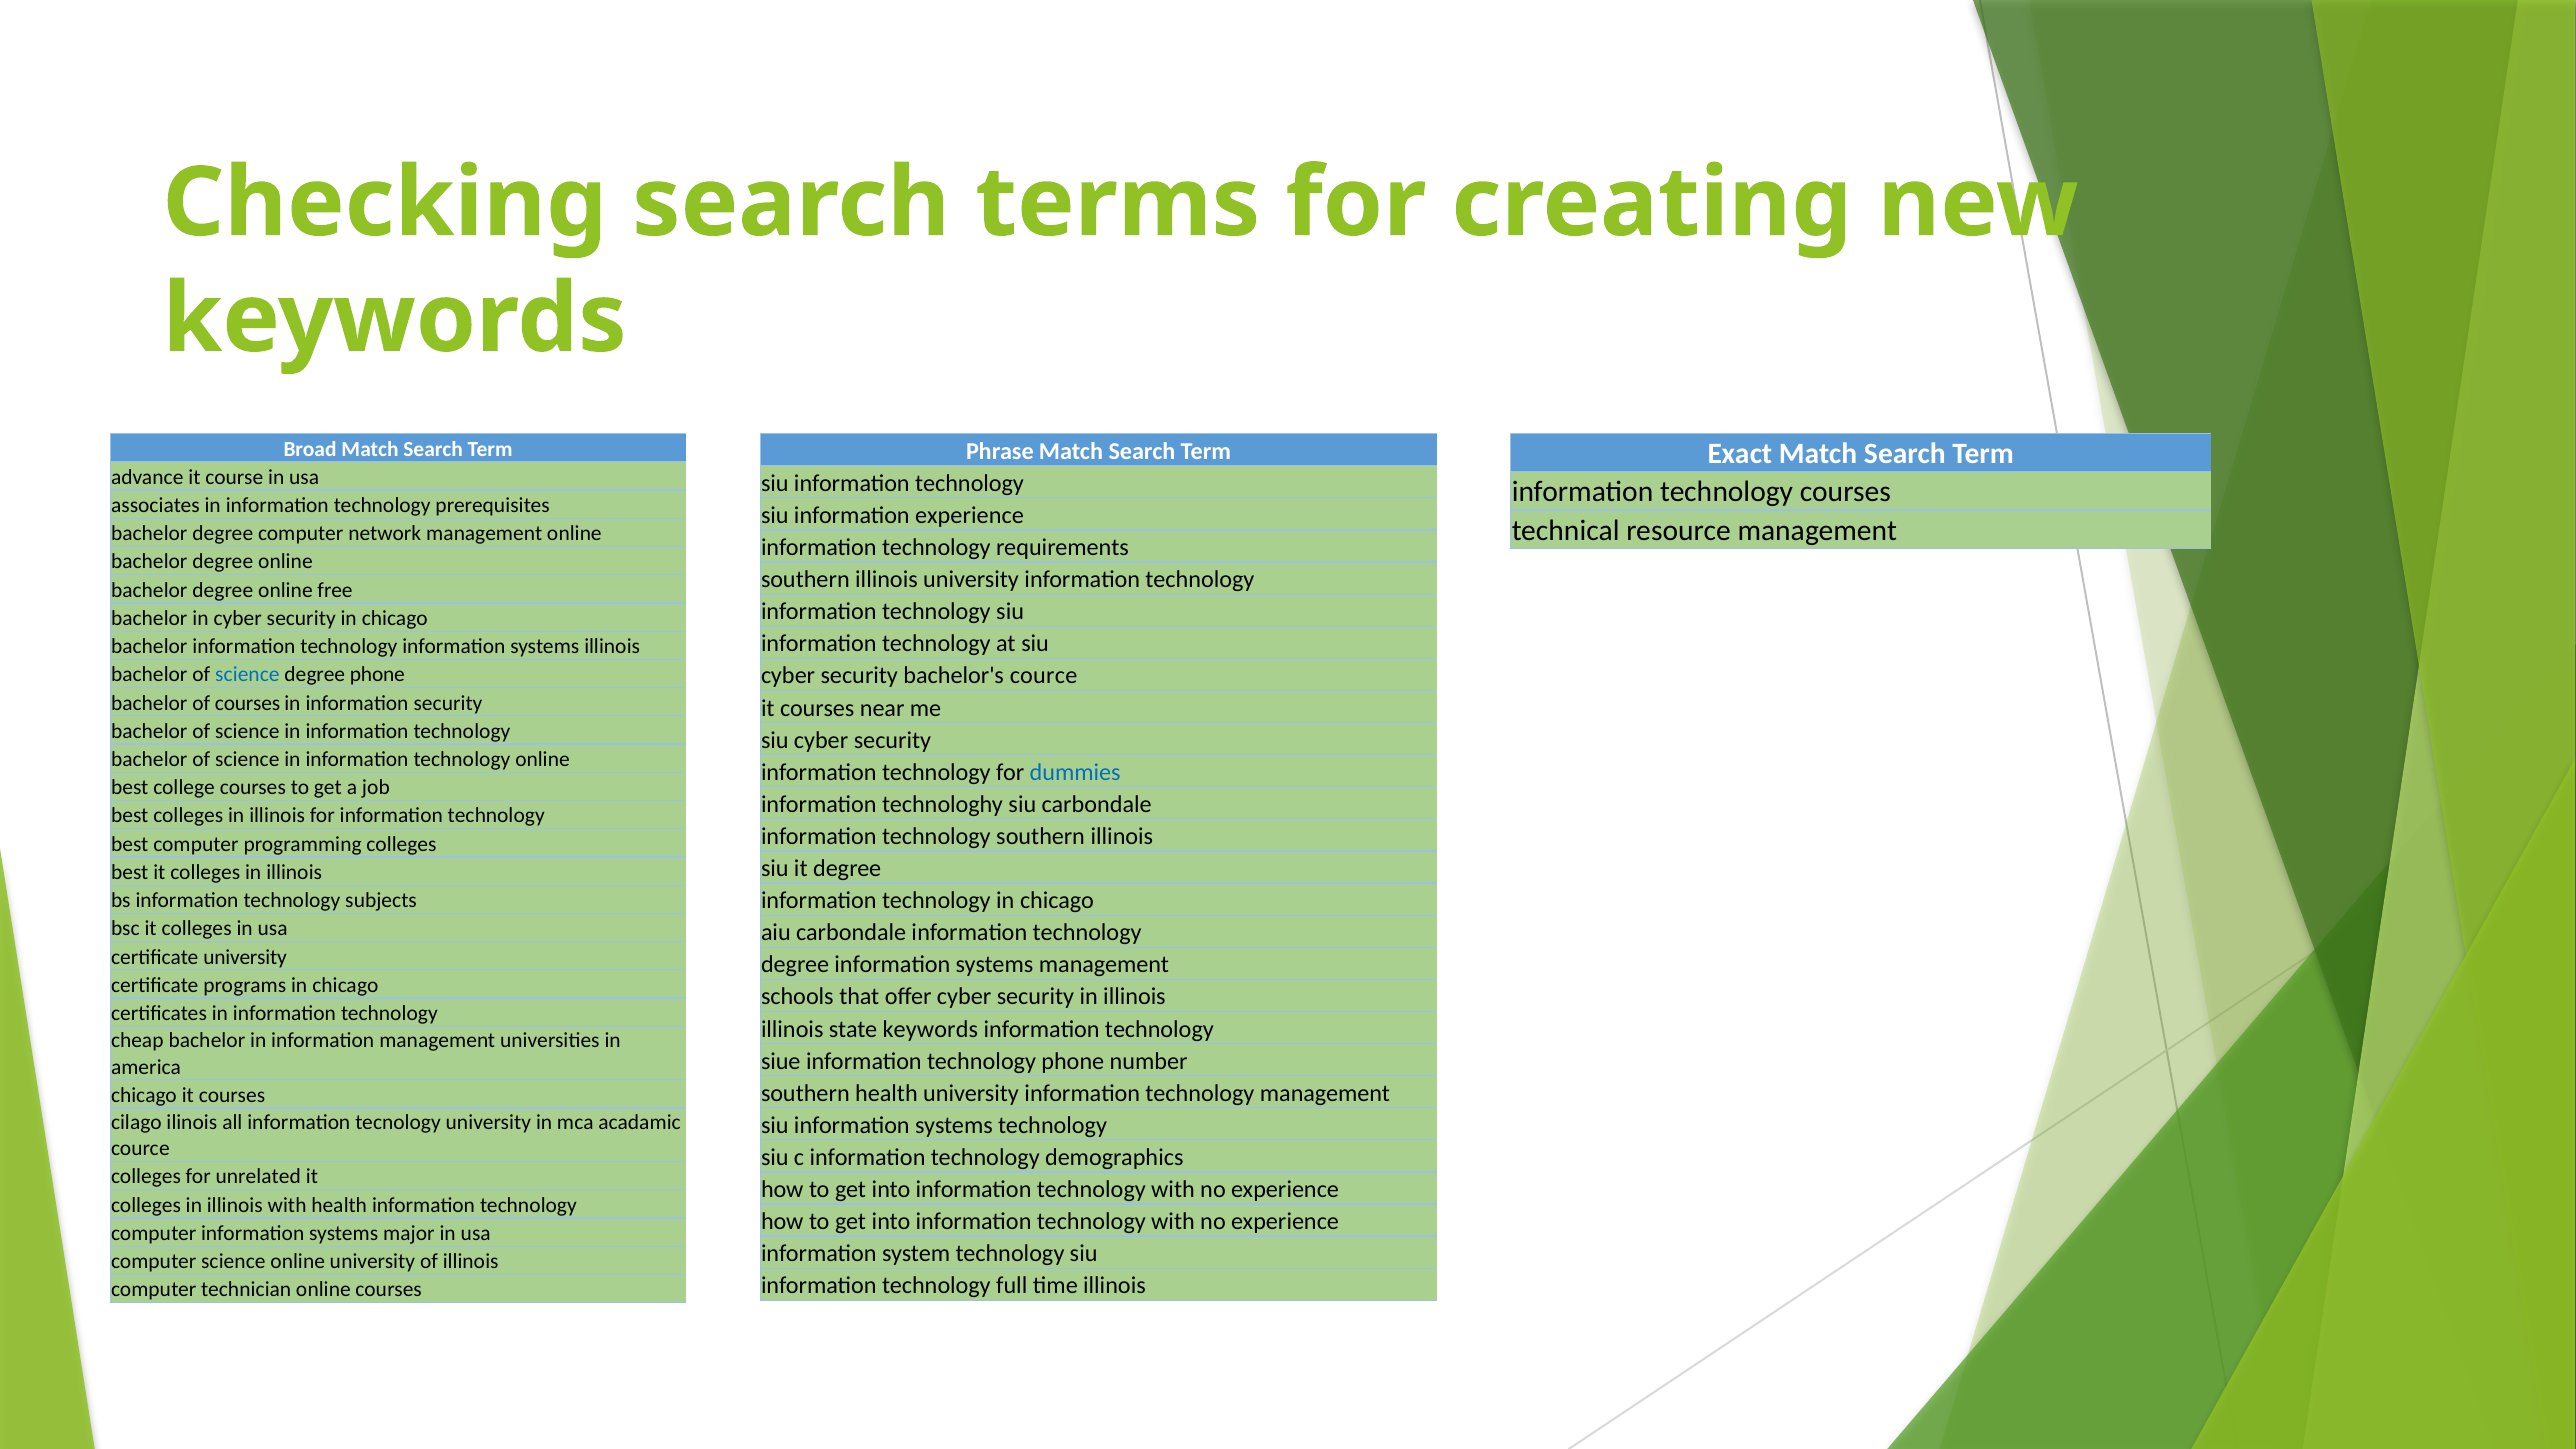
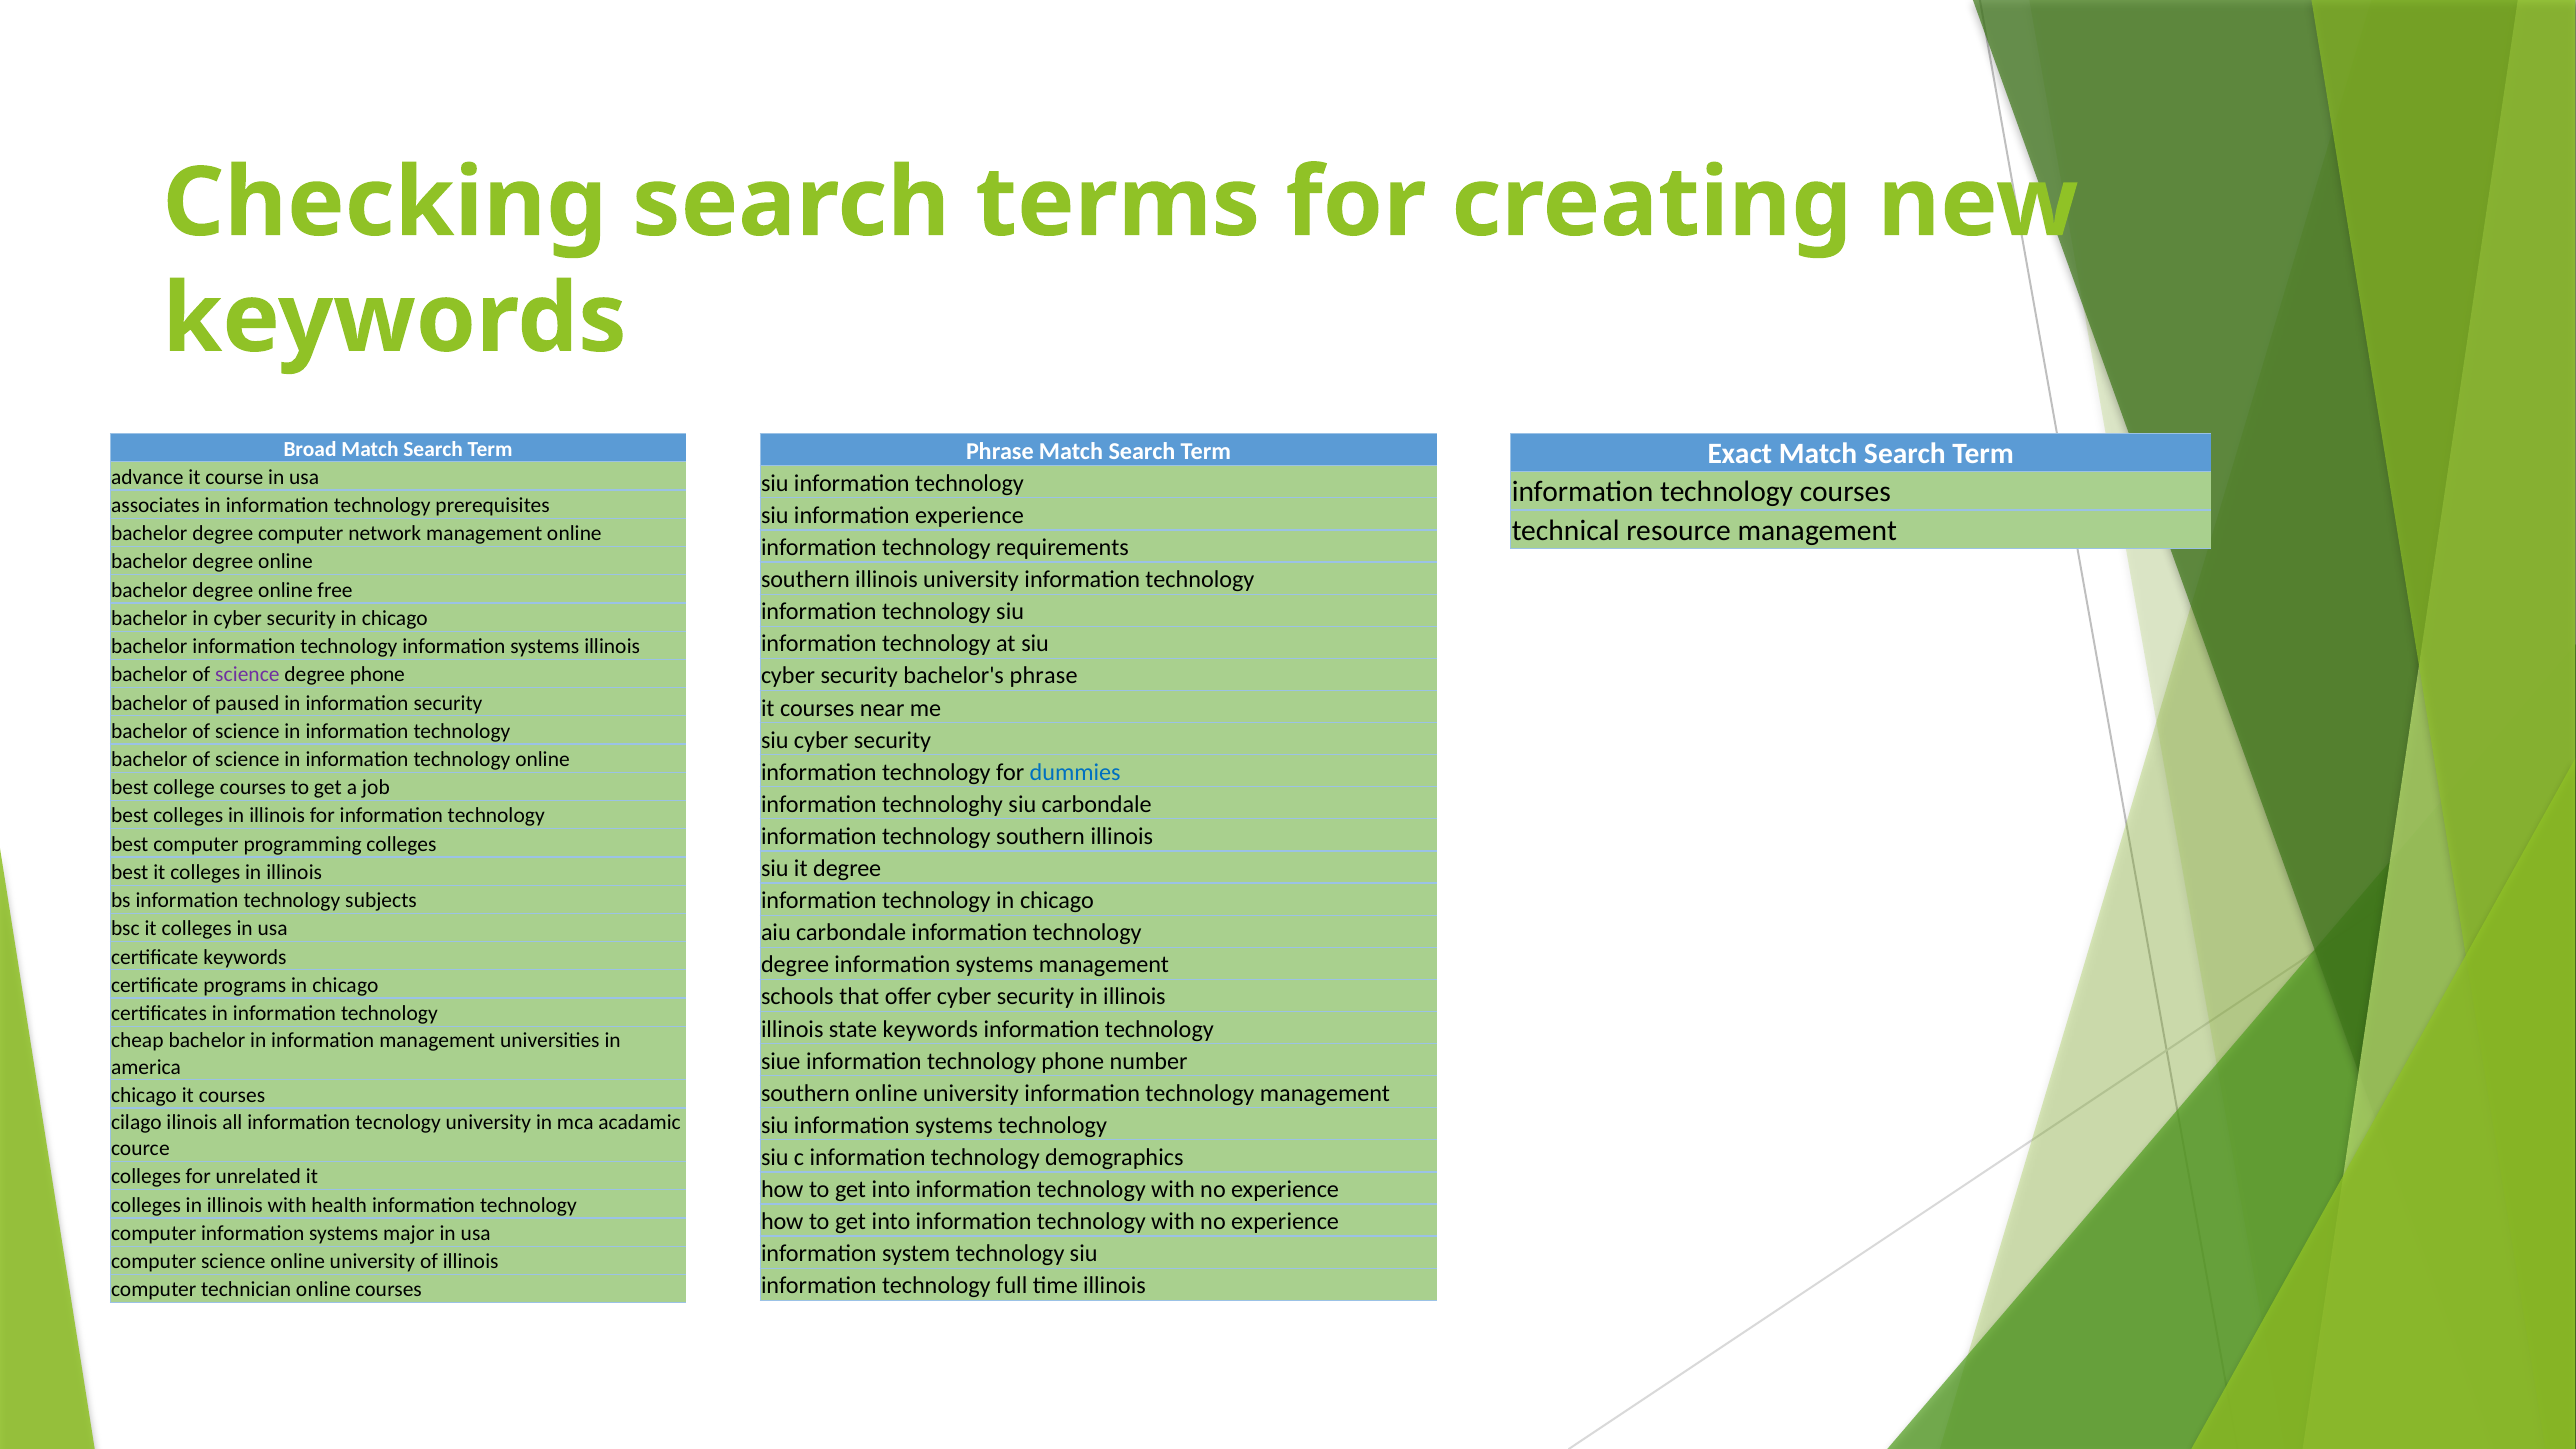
science colour: blue -> purple (247, 675)
bachelor's cource: cource -> phrase (1044, 676)
of courses: courses -> paused (247, 703)
certificate university: university -> keywords (245, 957)
southern health: health -> online (886, 1093)
